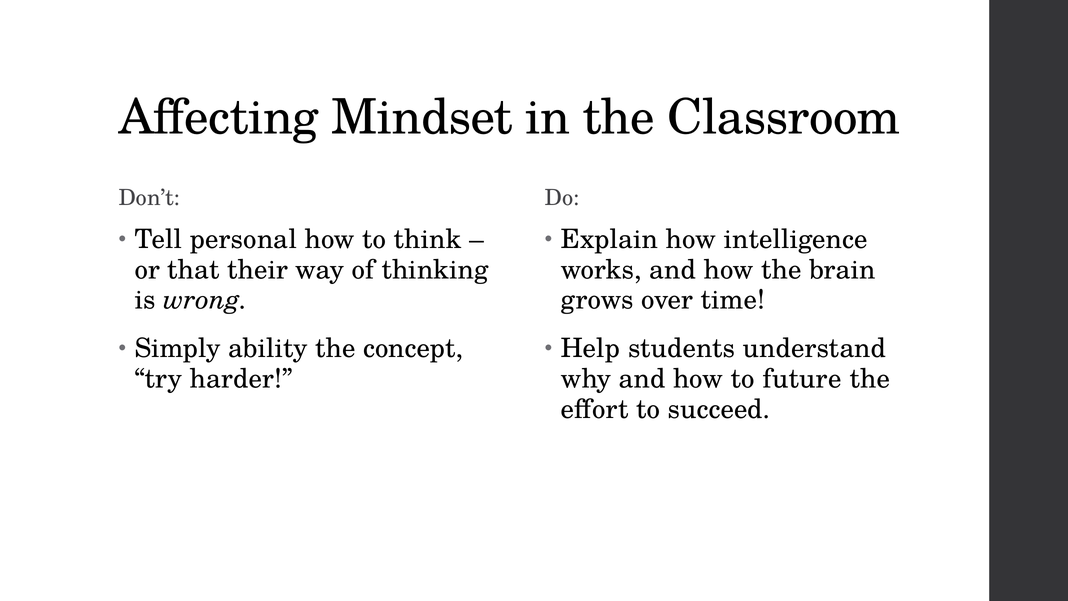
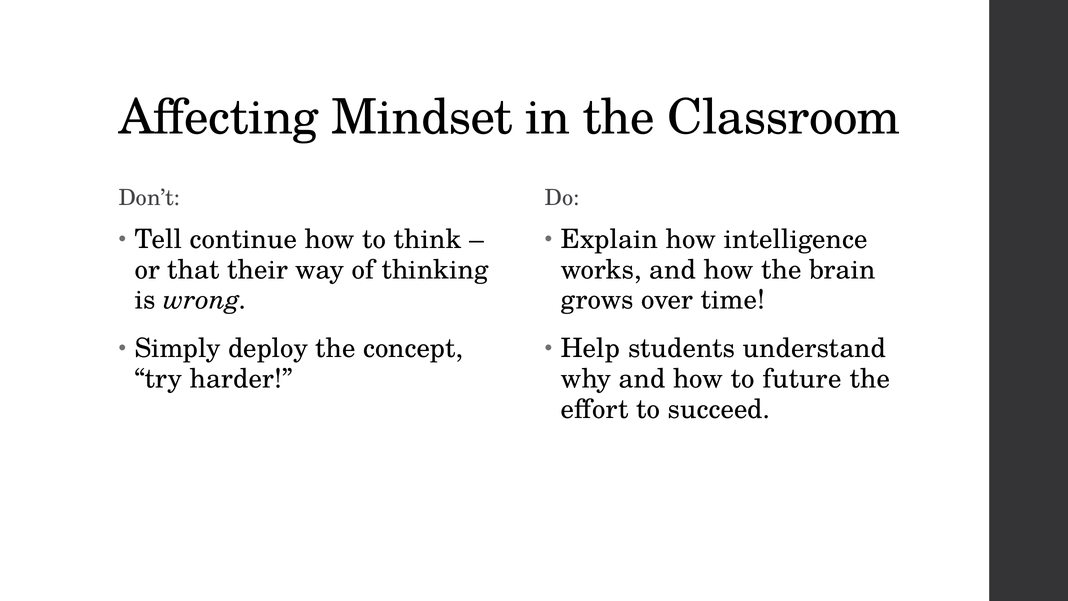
personal: personal -> continue (243, 239)
ability: ability -> deploy (268, 348)
